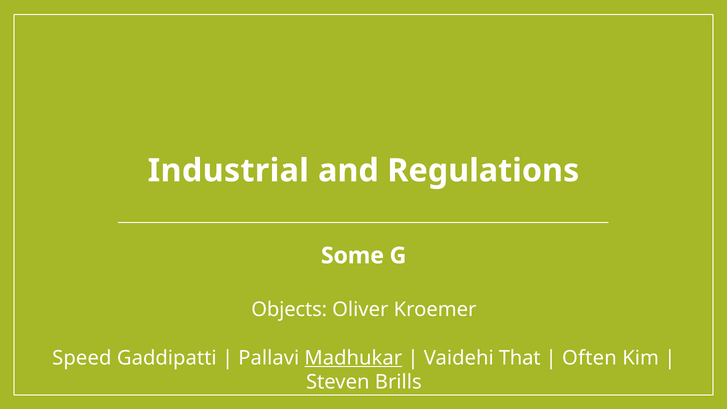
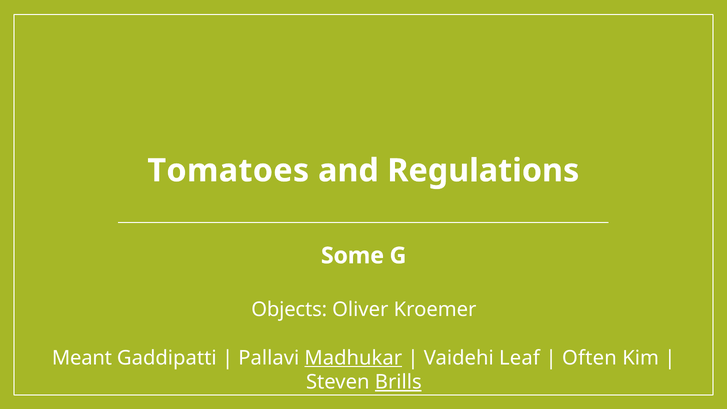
Industrial: Industrial -> Tomatoes (228, 171)
Speed: Speed -> Meant (82, 358)
That: That -> Leaf (519, 358)
Brills underline: none -> present (398, 382)
